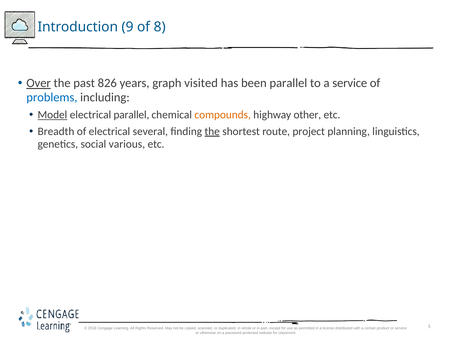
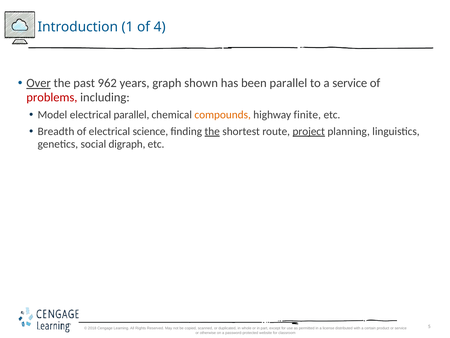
9: 9 -> 1 (128, 27)
8: 8 -> 4 (160, 27)
826: 826 -> 962 (107, 83)
visited: visited -> shown (201, 83)
problems colour: blue -> red (52, 97)
Model underline: present -> none (52, 115)
other: other -> finite (307, 115)
several: several -> science (150, 131)
project underline: none -> present (309, 131)
various: various -> digraph (127, 144)
